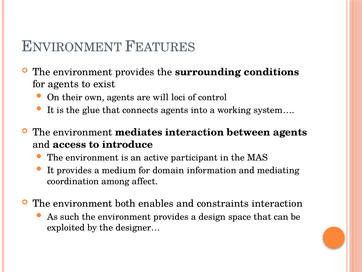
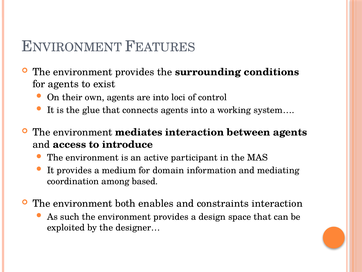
are will: will -> into (161, 97)
affect: affect -> based (145, 181)
